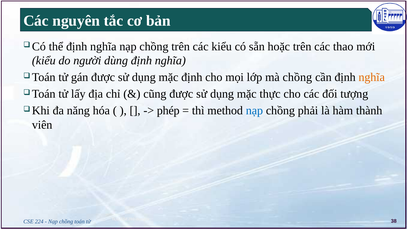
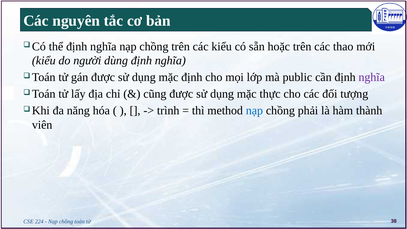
mà chồng: chồng -> public (297, 77)
nghĩa colour: orange -> purple (372, 77)
phép: phép -> trình (168, 111)
